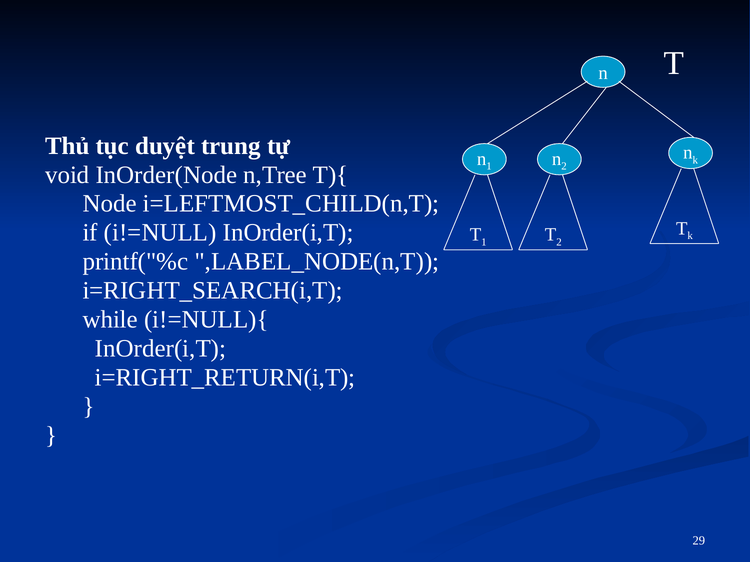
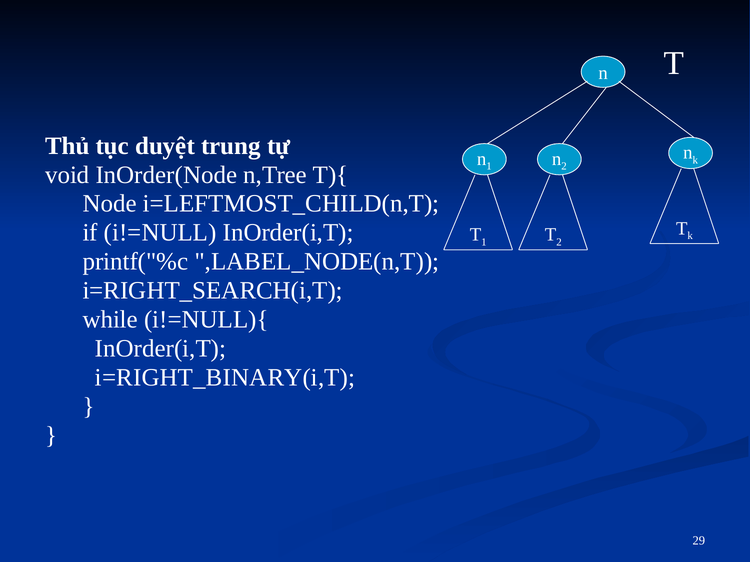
i=RIGHT_RETURN(i,T: i=RIGHT_RETURN(i,T -> i=RIGHT_BINARY(i,T (225, 378)
